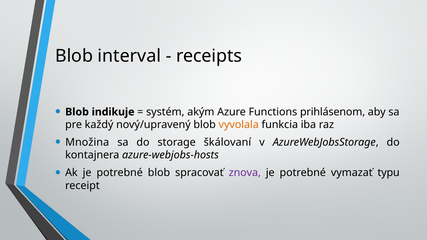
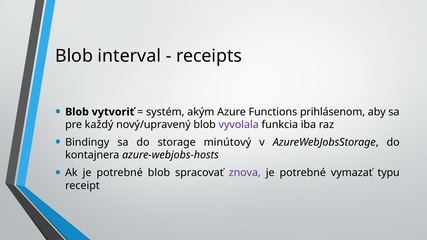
indikuje: indikuje -> vytvoriť (113, 112)
vyvolala colour: orange -> purple (239, 125)
Množina: Množina -> Bindingy (87, 142)
škálovaní: škálovaní -> minútový (227, 142)
